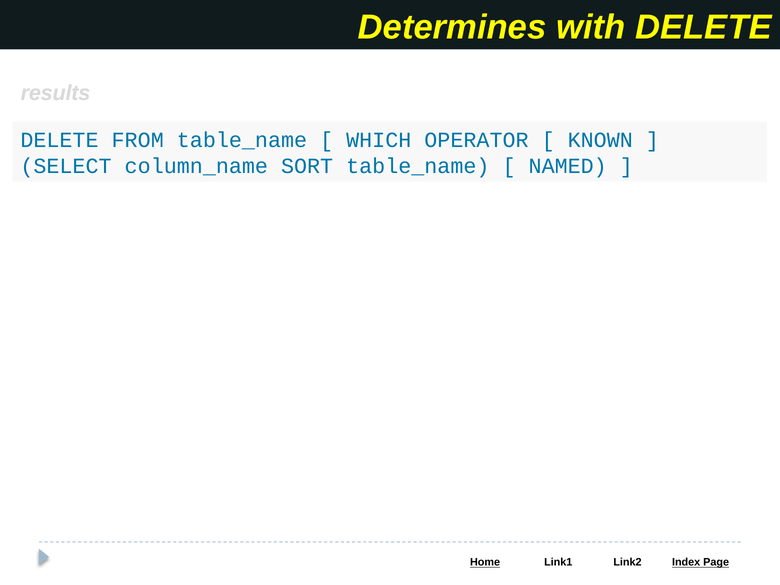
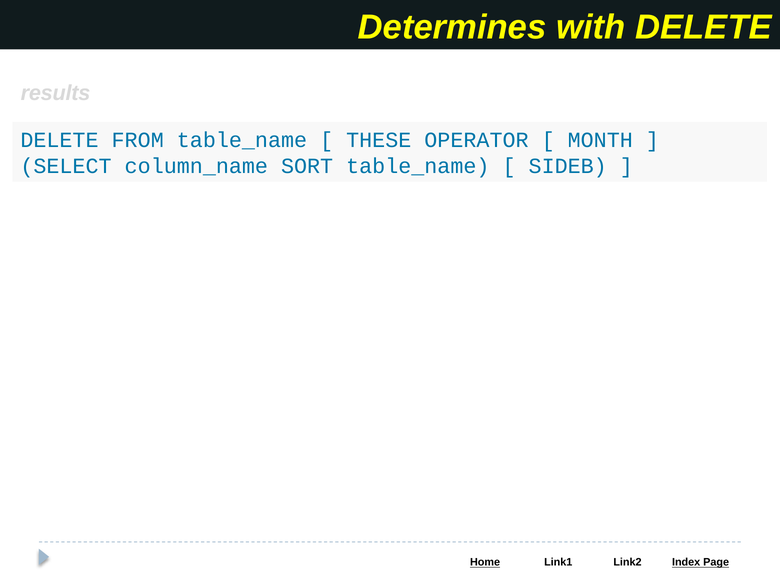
WHICH: WHICH -> THESE (379, 140)
KNOWN: KNOWN -> MONTH (600, 140)
NAMED: NAMED -> SIDEB (568, 166)
